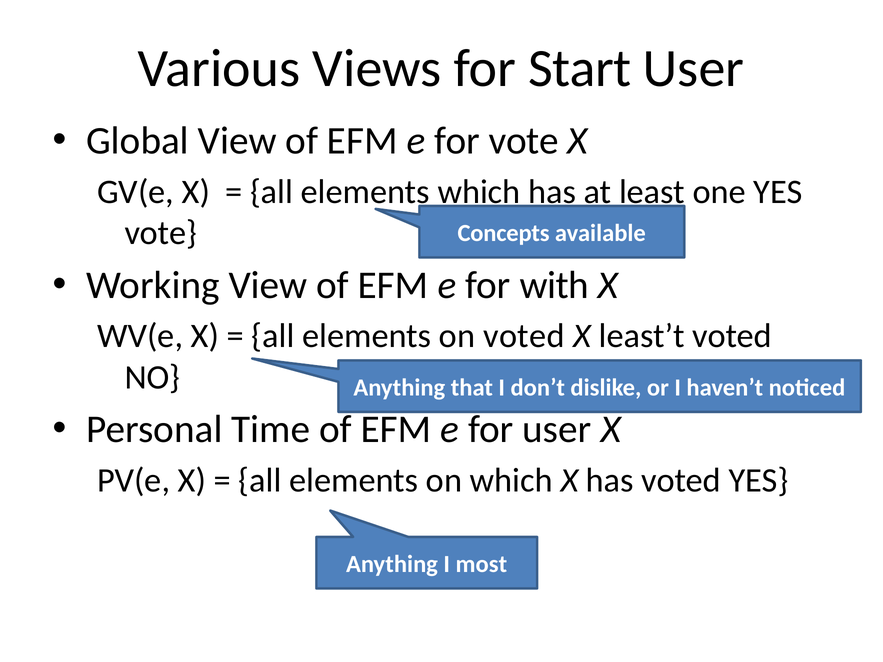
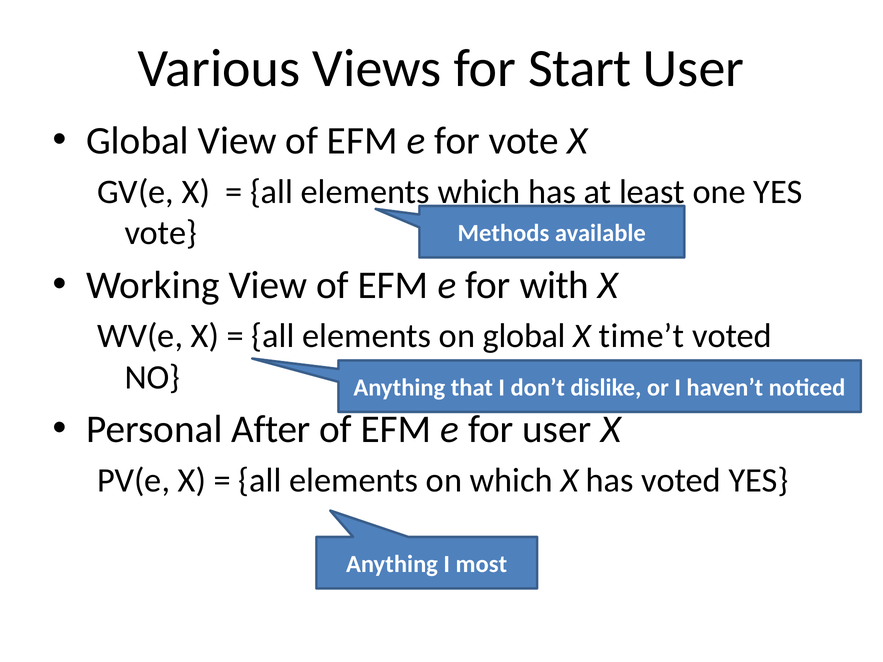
Concepts: Concepts -> Methods (503, 233)
on voted: voted -> global (524, 336)
least’t: least’t -> time’t (642, 336)
Time: Time -> After (271, 430)
